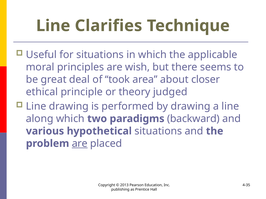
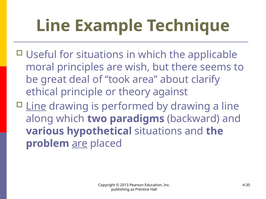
Clarifies: Clarifies -> Example (109, 26)
closer: closer -> clarify (206, 80)
judged: judged -> against (170, 92)
Line underline: none -> present (36, 107)
